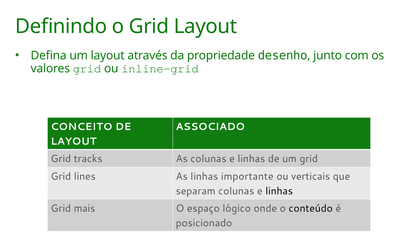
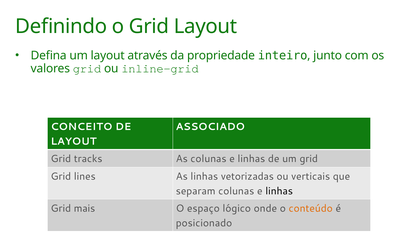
desenho: desenho -> inteiro (283, 55)
importante: importante -> vetorizadas (247, 176)
conteúdo colour: black -> orange (311, 208)
